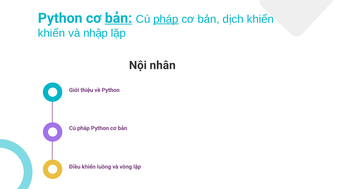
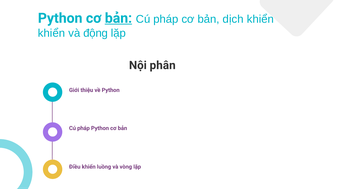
pháp underline: present -> none (166, 19)
nhập: nhập -> động (96, 33)
nhân: nhân -> phân (163, 65)
